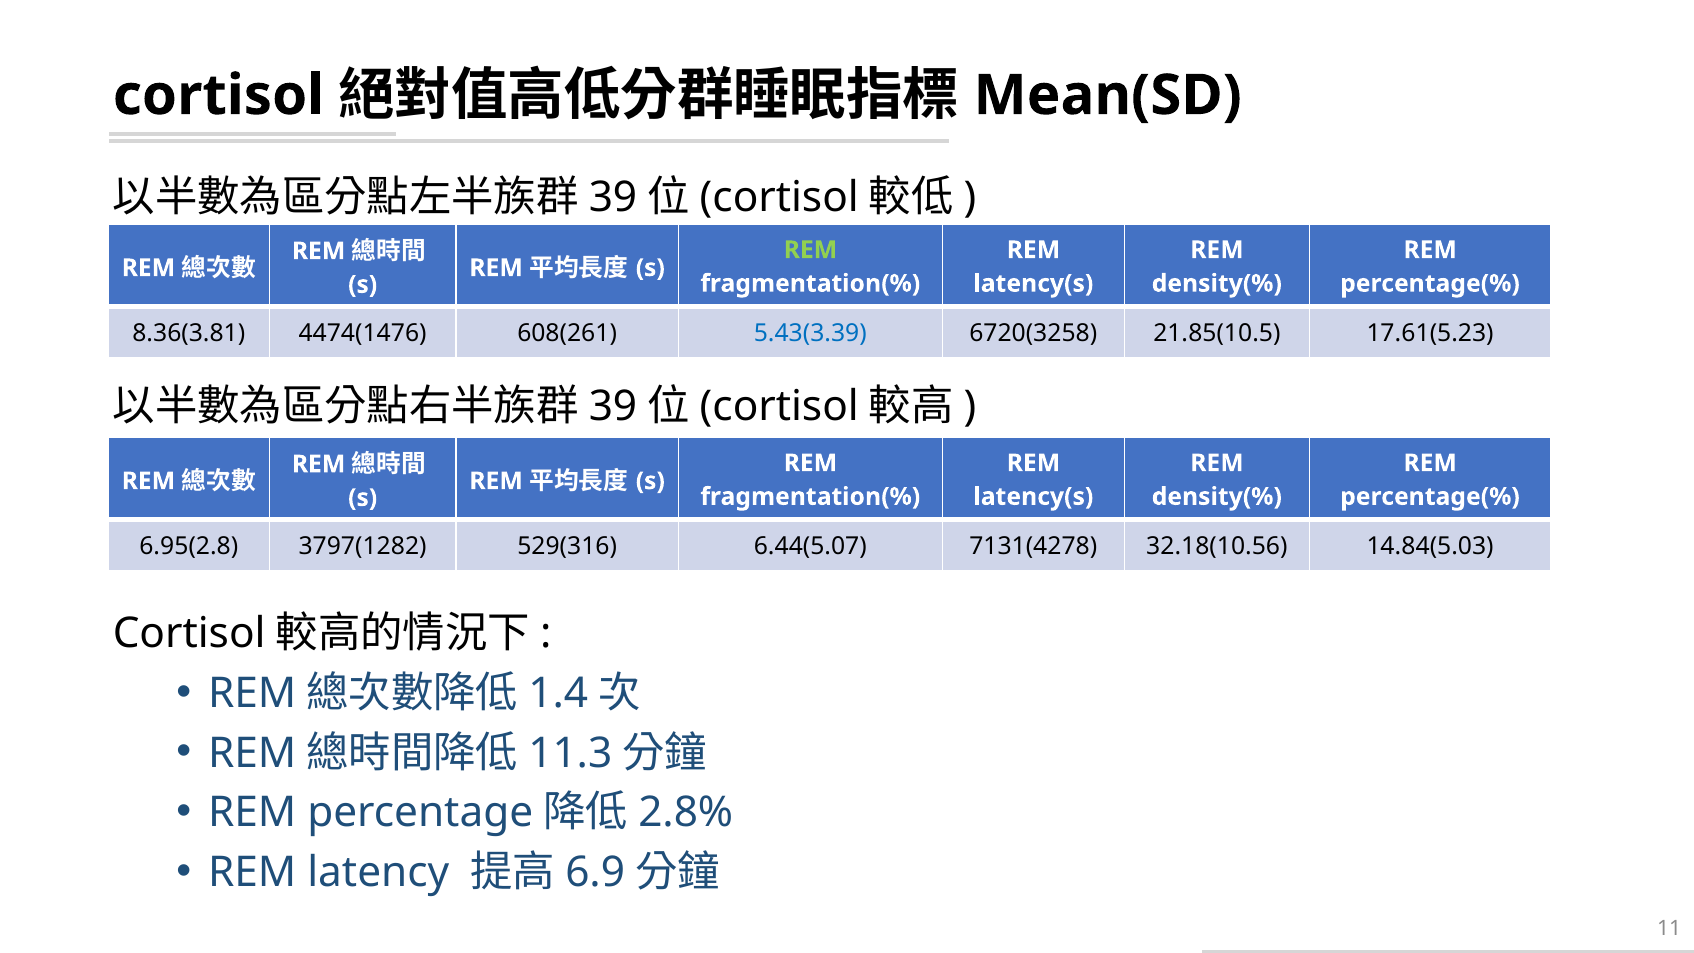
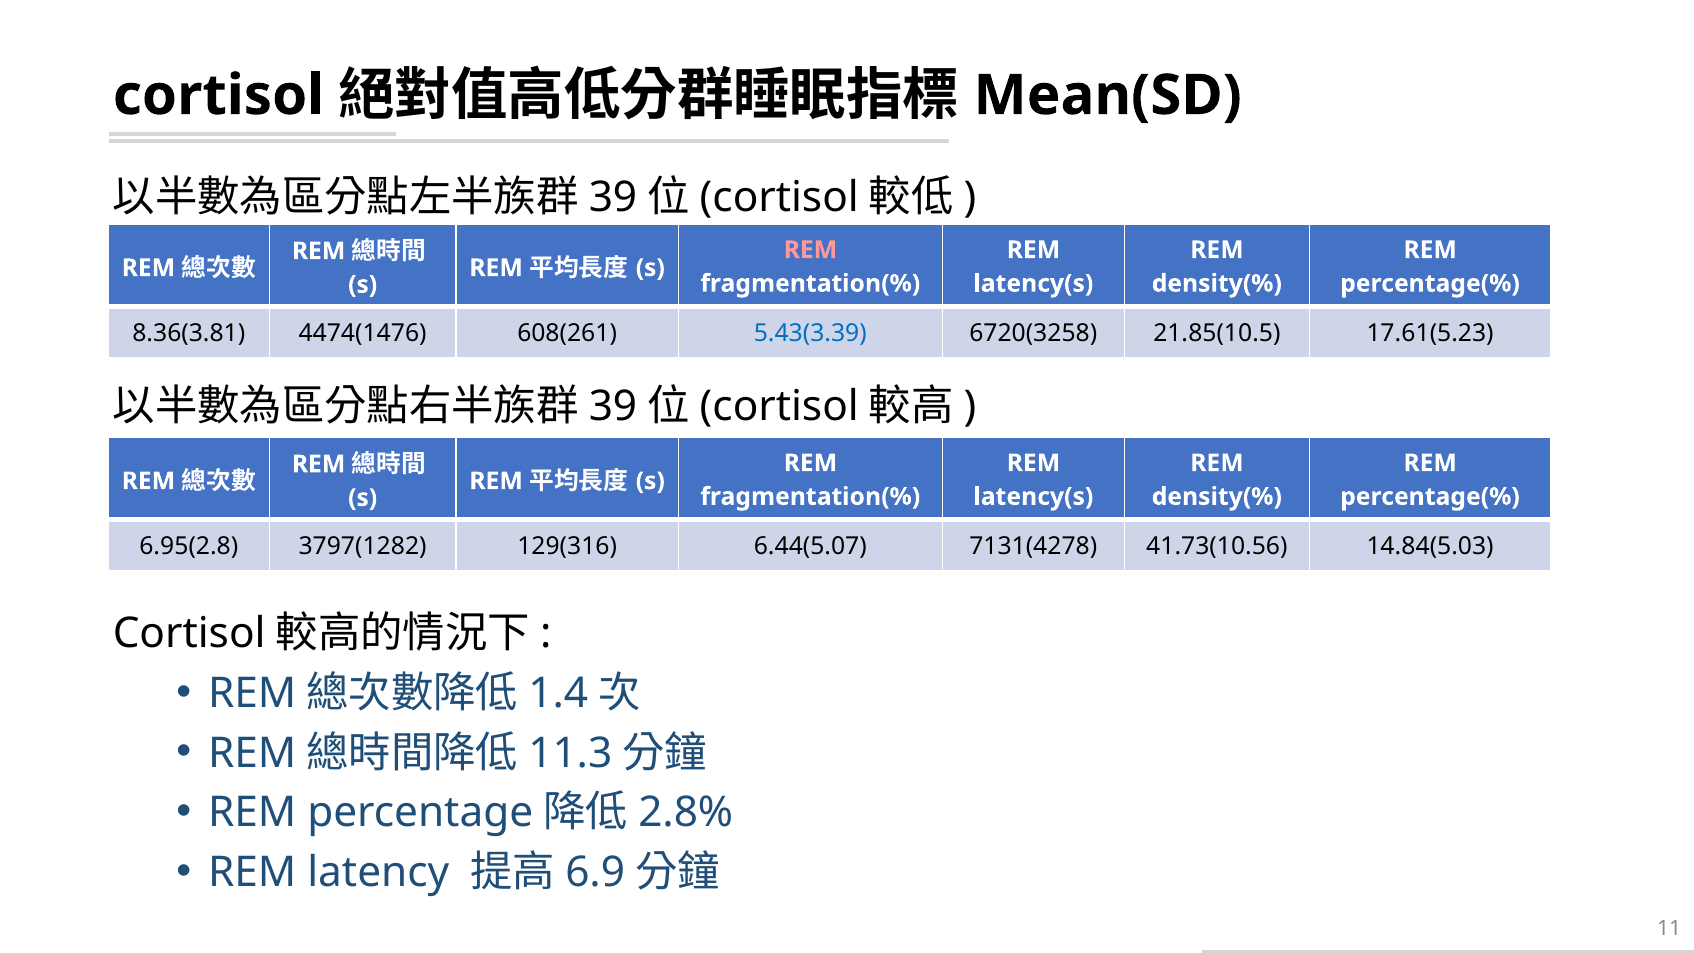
REM colour: light green -> pink (810, 250)
529(316: 529(316 -> 129(316 (567, 547)
32.18(10.56: 32.18(10.56 -> 41.73(10.56 (1217, 547)
